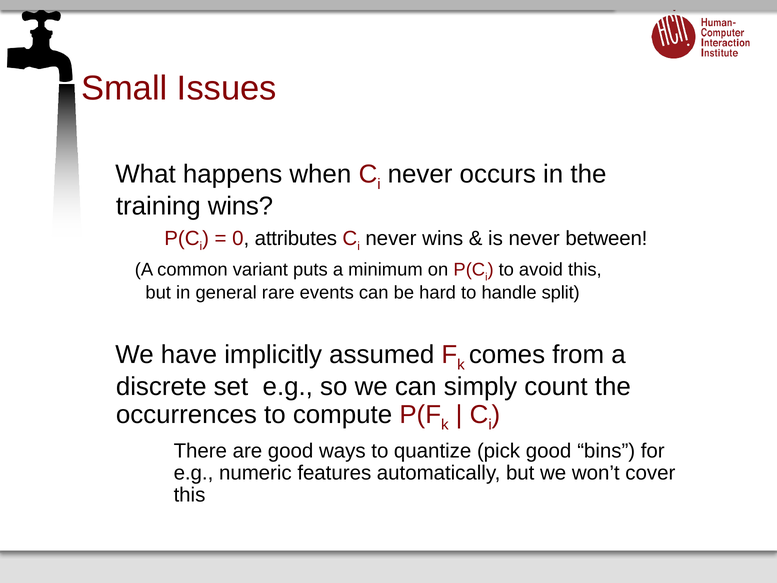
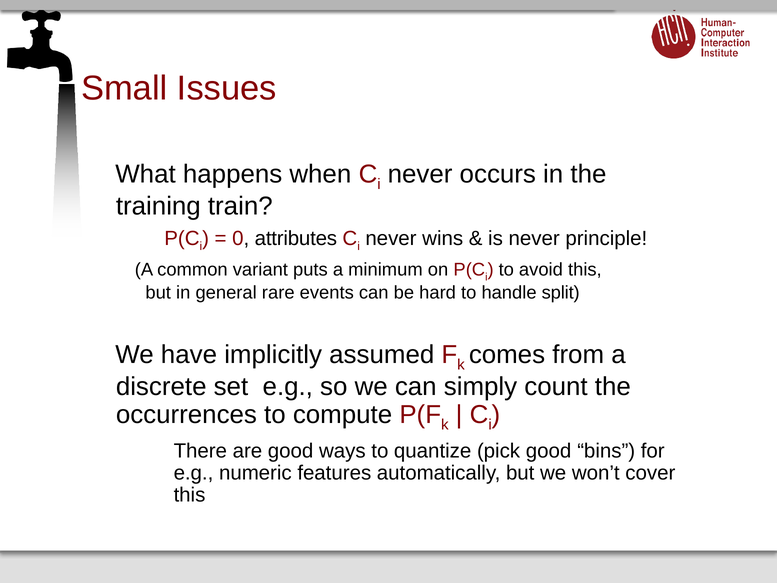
training wins: wins -> train (240, 206)
between: between -> principle (606, 238)
